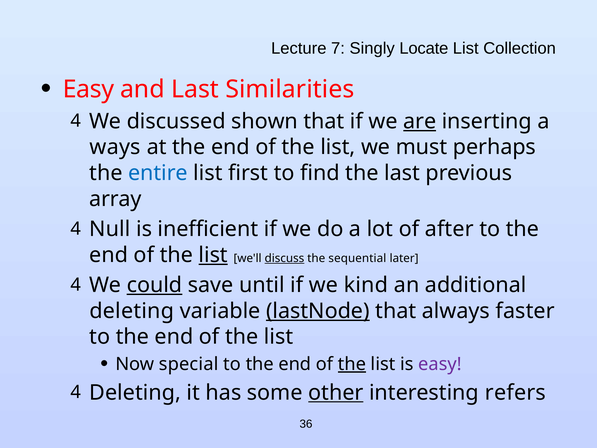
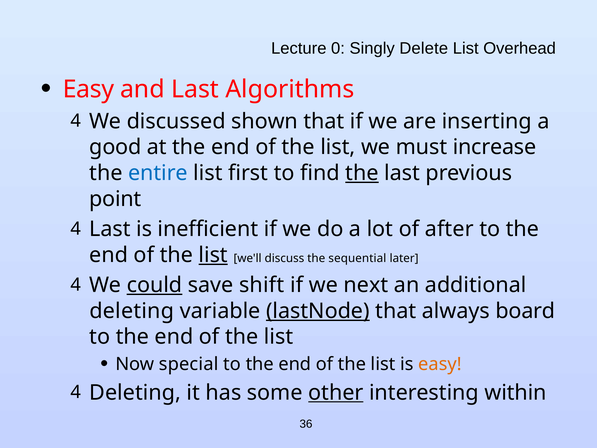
7: 7 -> 0 (338, 48)
Locate: Locate -> Delete (424, 48)
Collection: Collection -> Overhead (520, 48)
Similarities: Similarities -> Algorithms (290, 89)
are underline: present -> none (420, 121)
ways: ways -> good (115, 147)
perhaps: perhaps -> increase (495, 147)
the underline: none -> present (362, 173)
array: array -> point (115, 199)
Null: Null -> Last (110, 229)
discuss underline: present -> none (284, 258)
until: until -> shift (262, 285)
kind: kind -> next (366, 285)
faster: faster -> board (525, 311)
the underline: present -> none (352, 364)
easy colour: purple -> orange (440, 364)
refers: refers -> within (516, 392)
